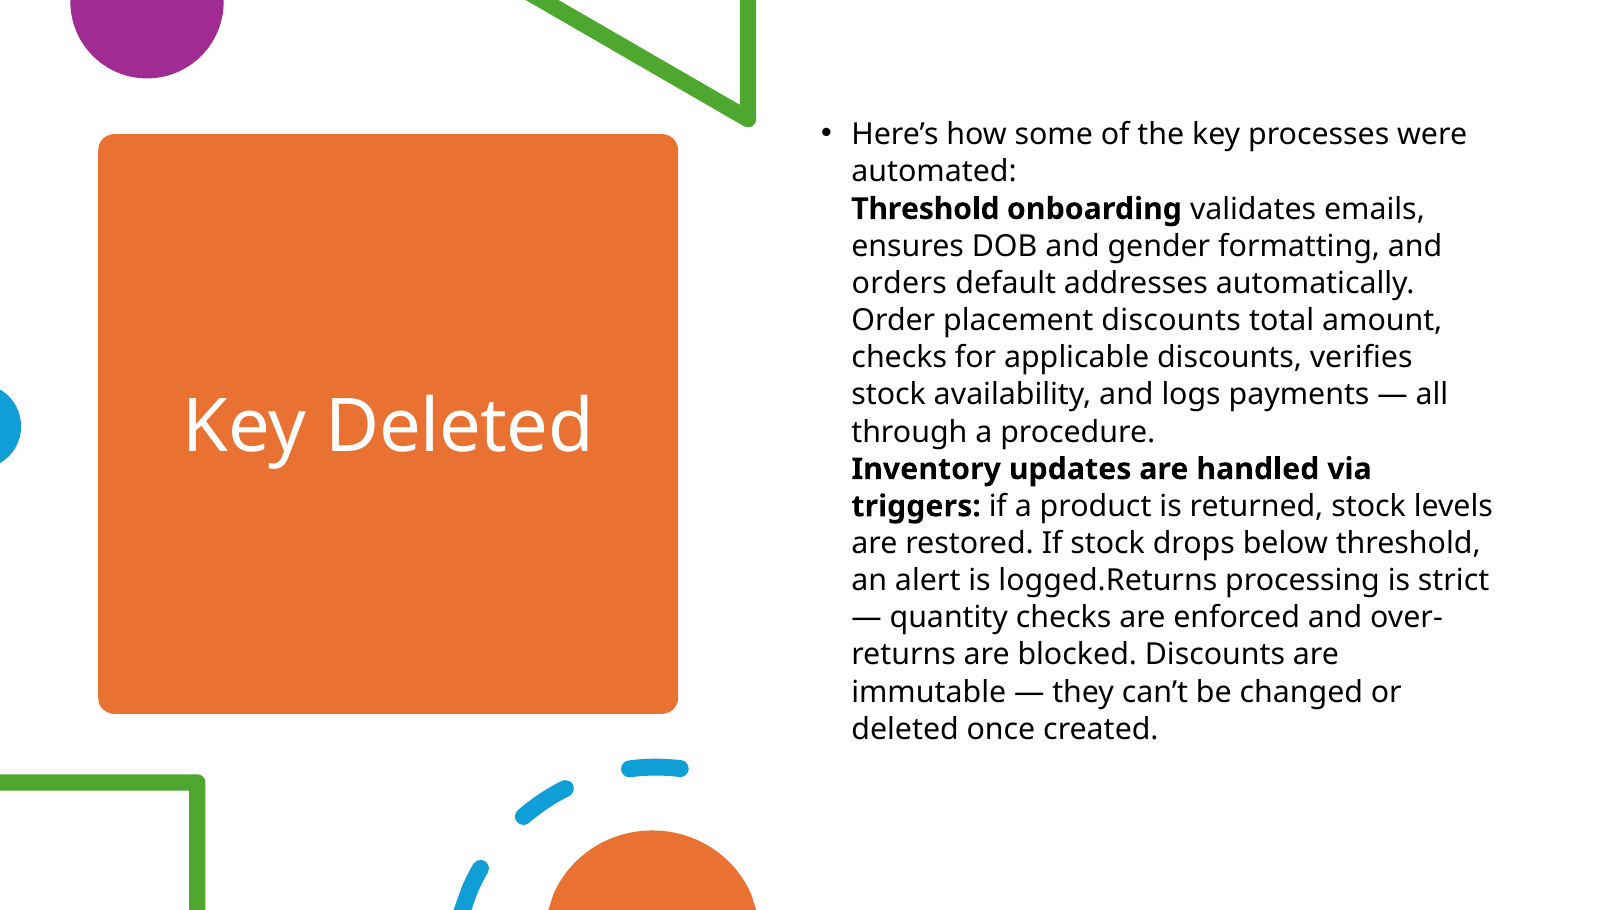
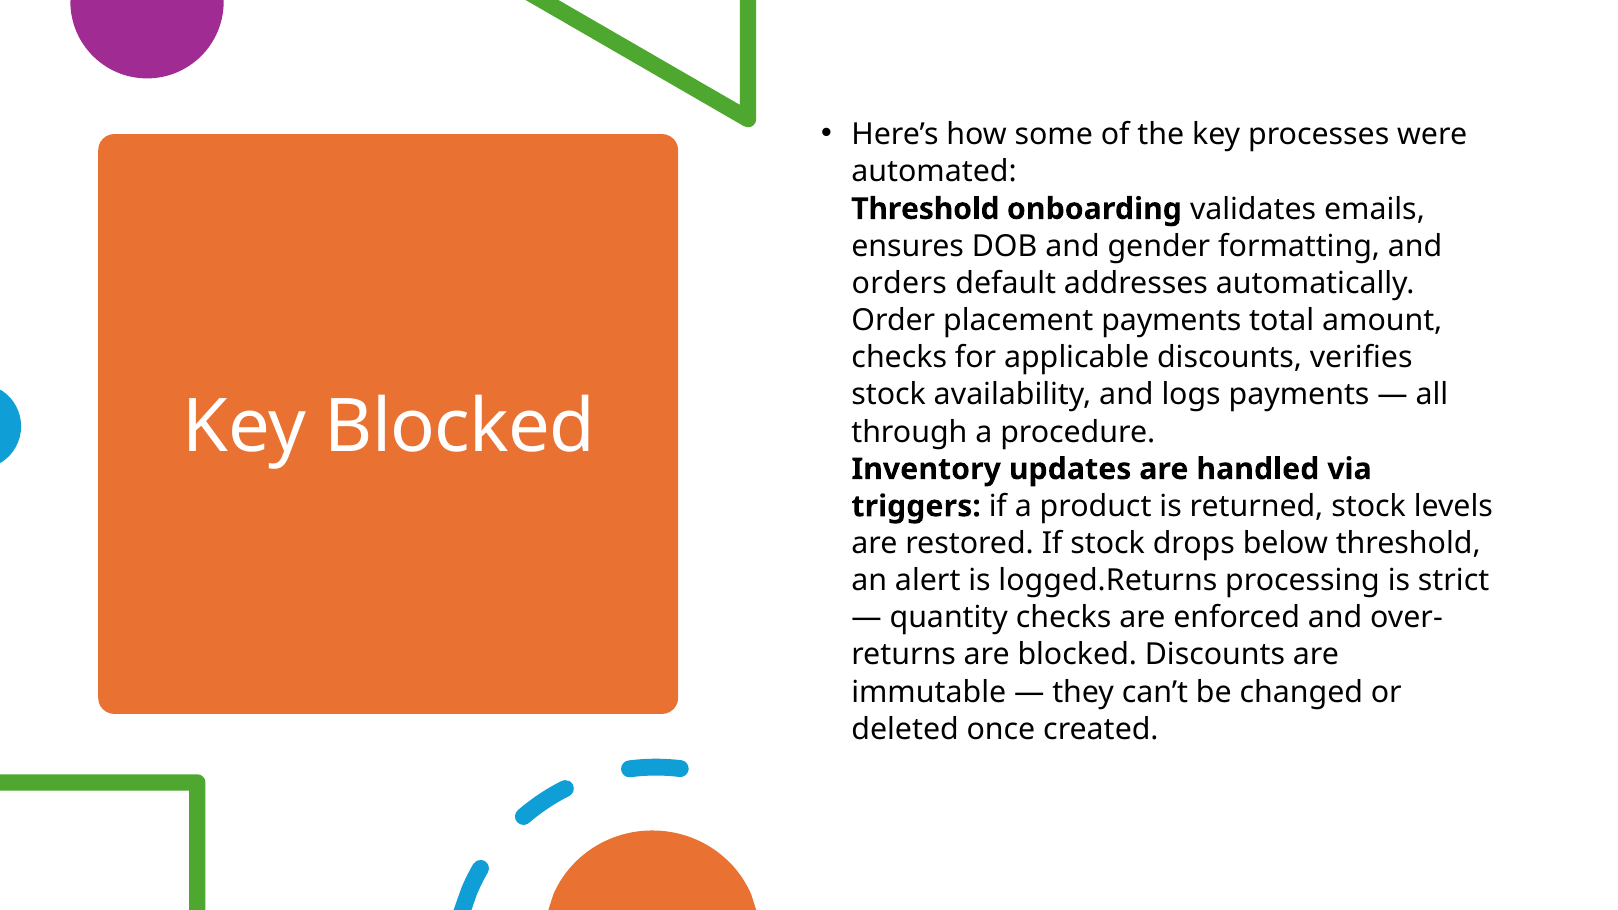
placement discounts: discounts -> payments (1171, 321)
Key Deleted: Deleted -> Blocked (460, 427)
